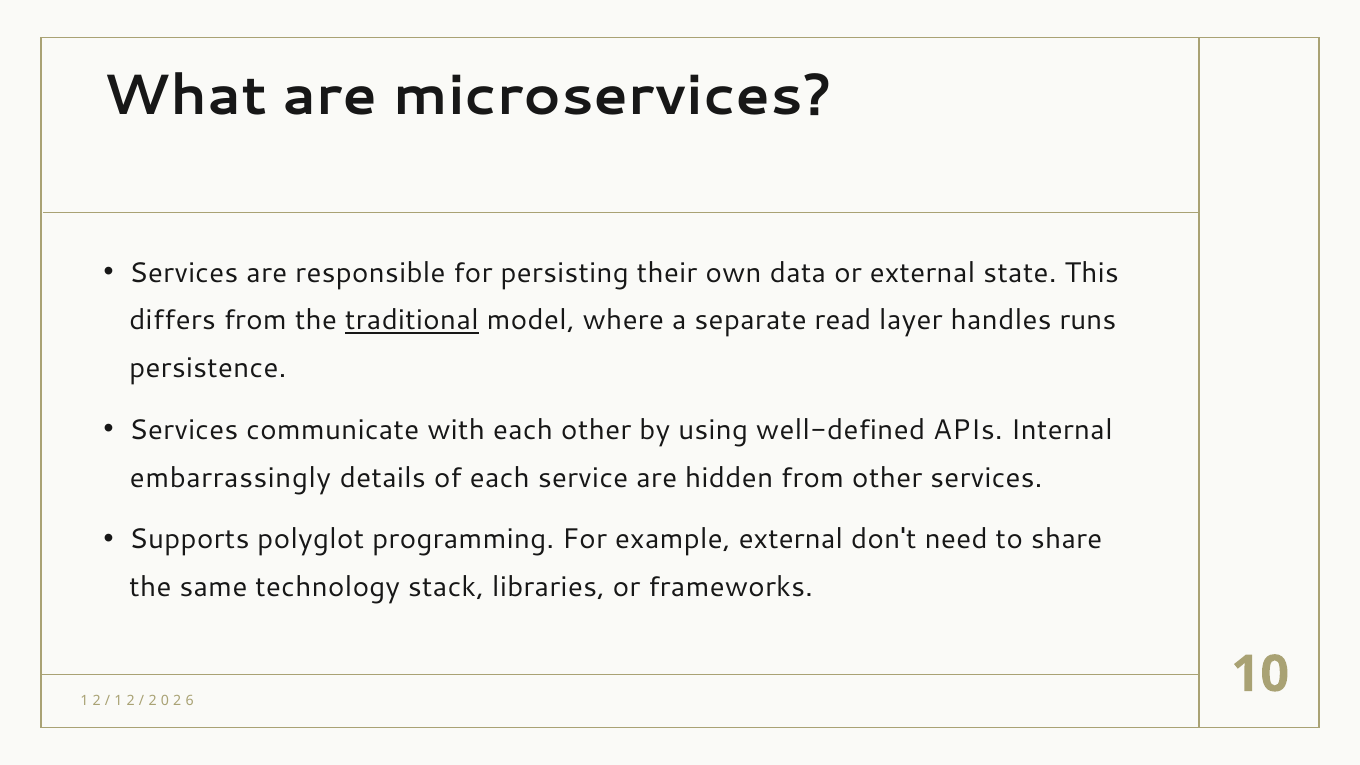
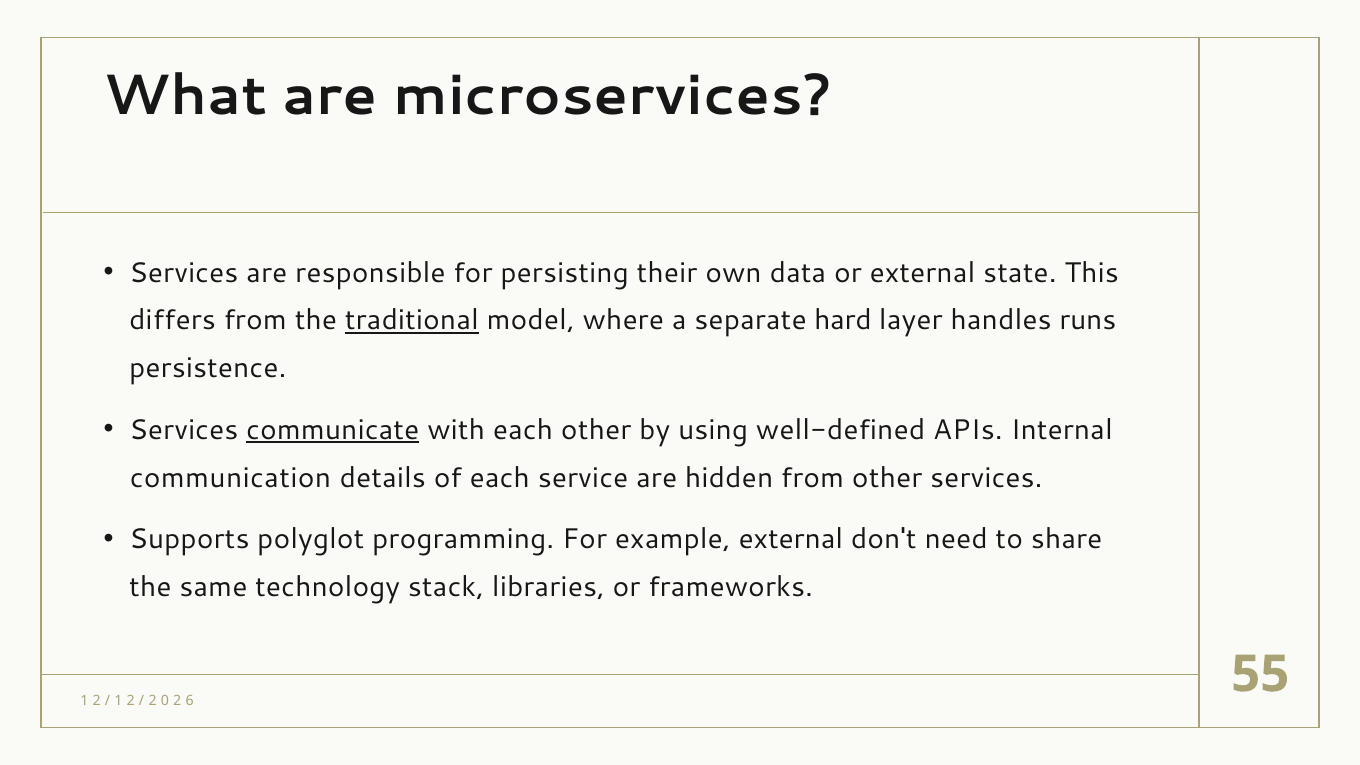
read: read -> hard (843, 321)
communicate underline: none -> present (333, 430)
embarrassingly: embarrassingly -> communication (230, 478)
10: 10 -> 55 (1260, 674)
